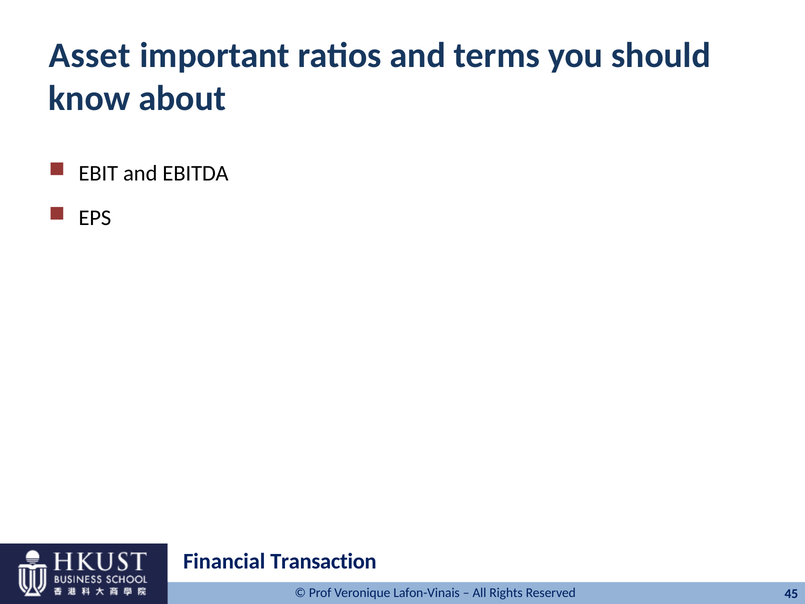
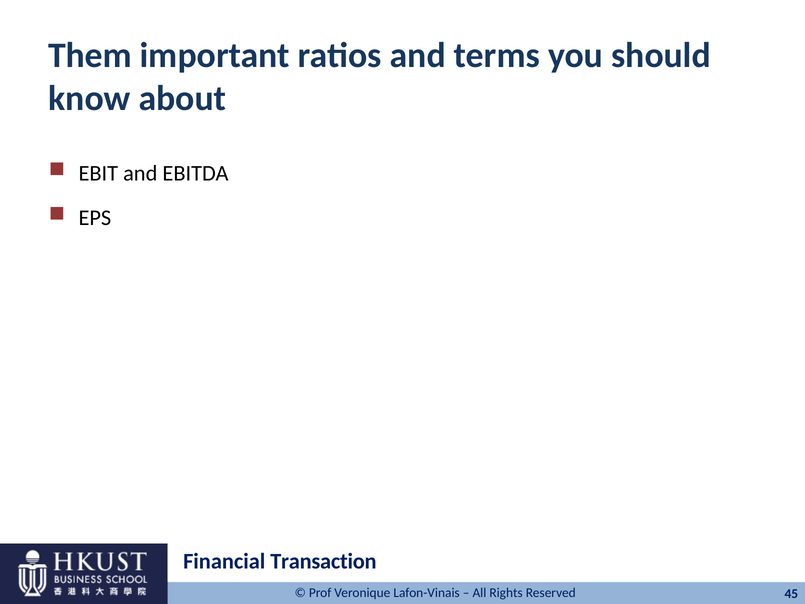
Asset: Asset -> Them (90, 56)
